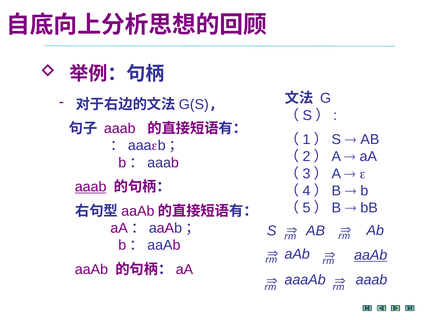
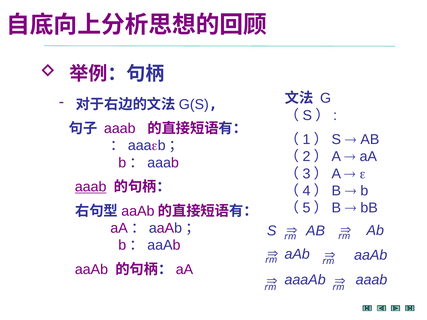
aaAb underline: present -> none (371, 255)
